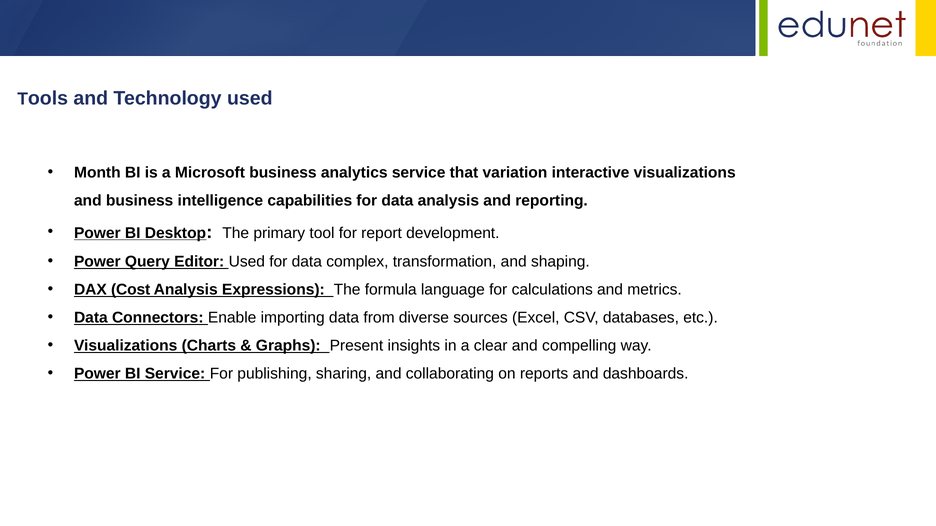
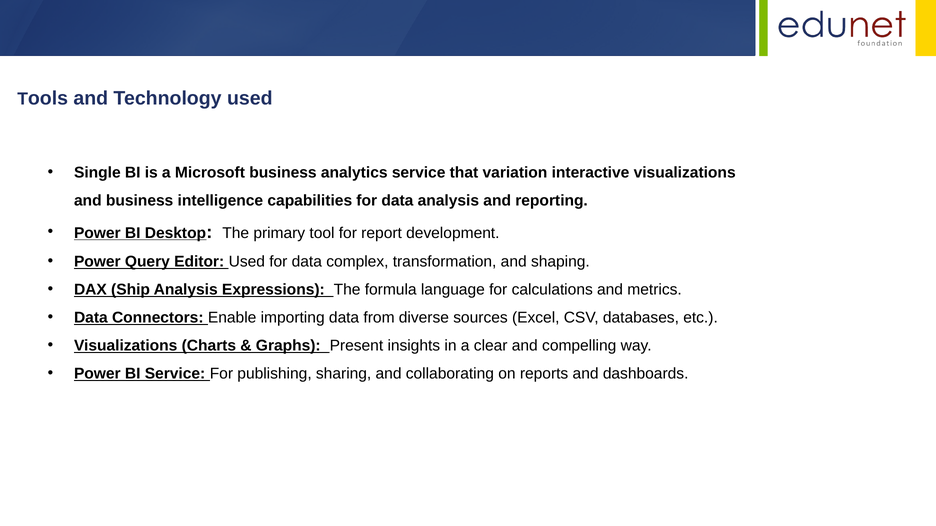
Month: Month -> Single (97, 173)
Cost: Cost -> Ship (131, 290)
